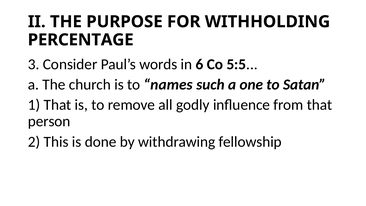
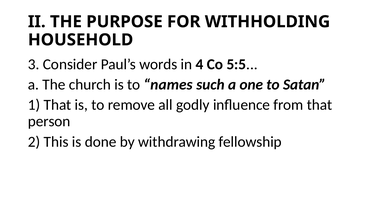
PERCENTAGE: PERCENTAGE -> HOUSEHOLD (81, 40)
6: 6 -> 4 (200, 64)
